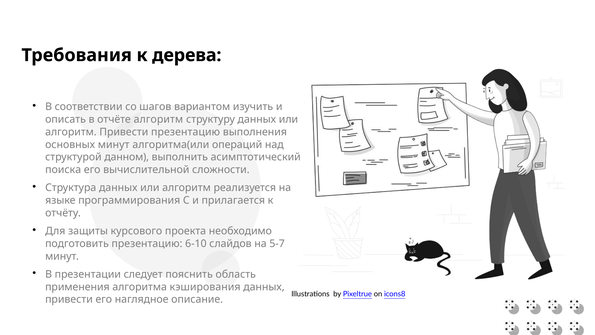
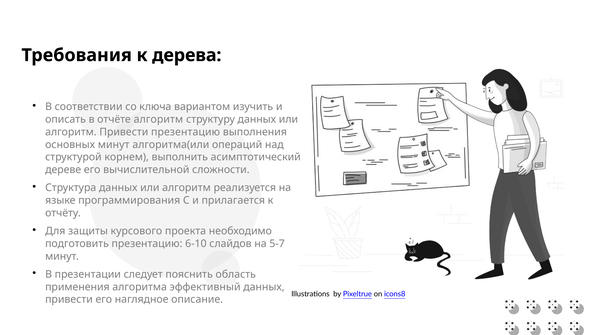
шагов: шагов -> ключа (155, 107)
данном: данном -> корнем (127, 157)
поиска: поиска -> дереве (63, 170)
кэширования: кэширования -> эффективный (205, 287)
